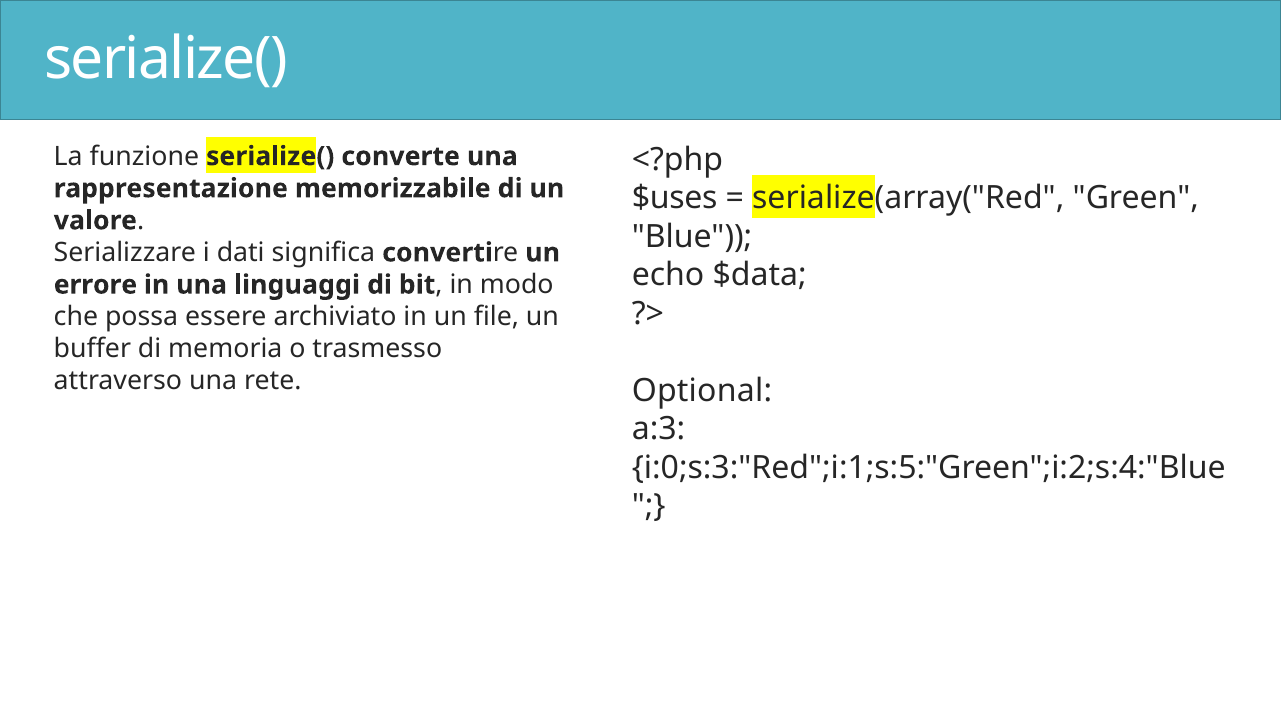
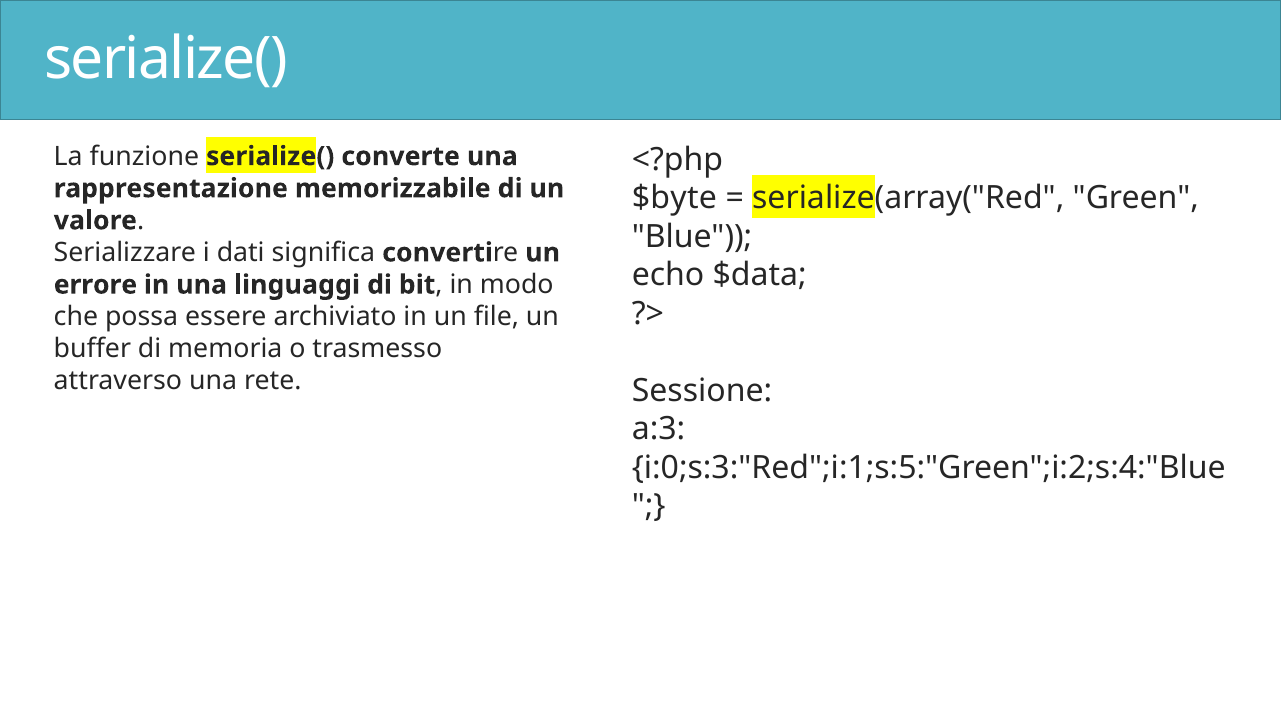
$uses: $uses -> $byte (674, 198)
Optional: Optional -> Sessione (702, 390)
